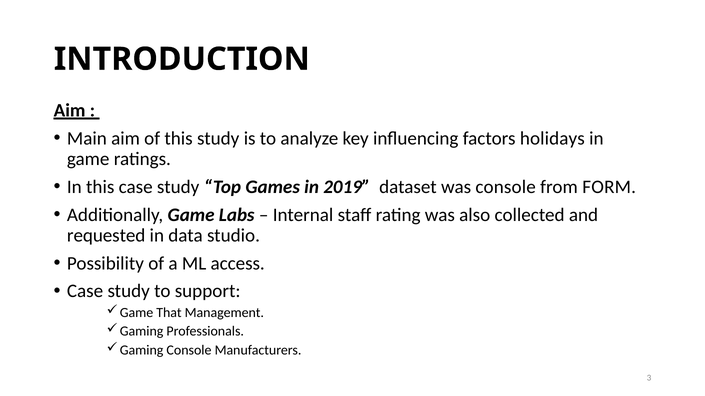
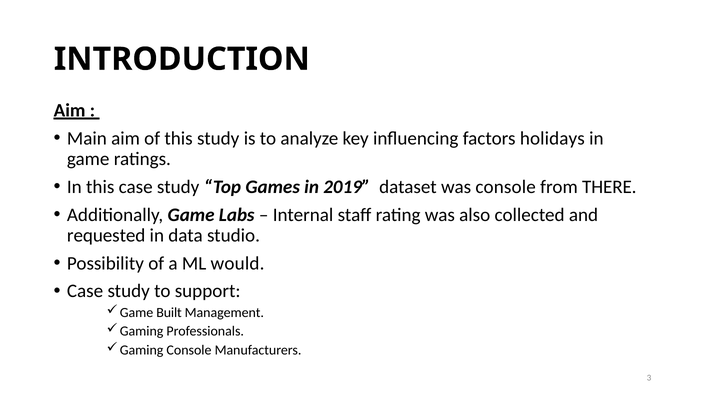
FORM: FORM -> THERE (609, 187)
access: access -> would (238, 264)
That: That -> Built (169, 313)
